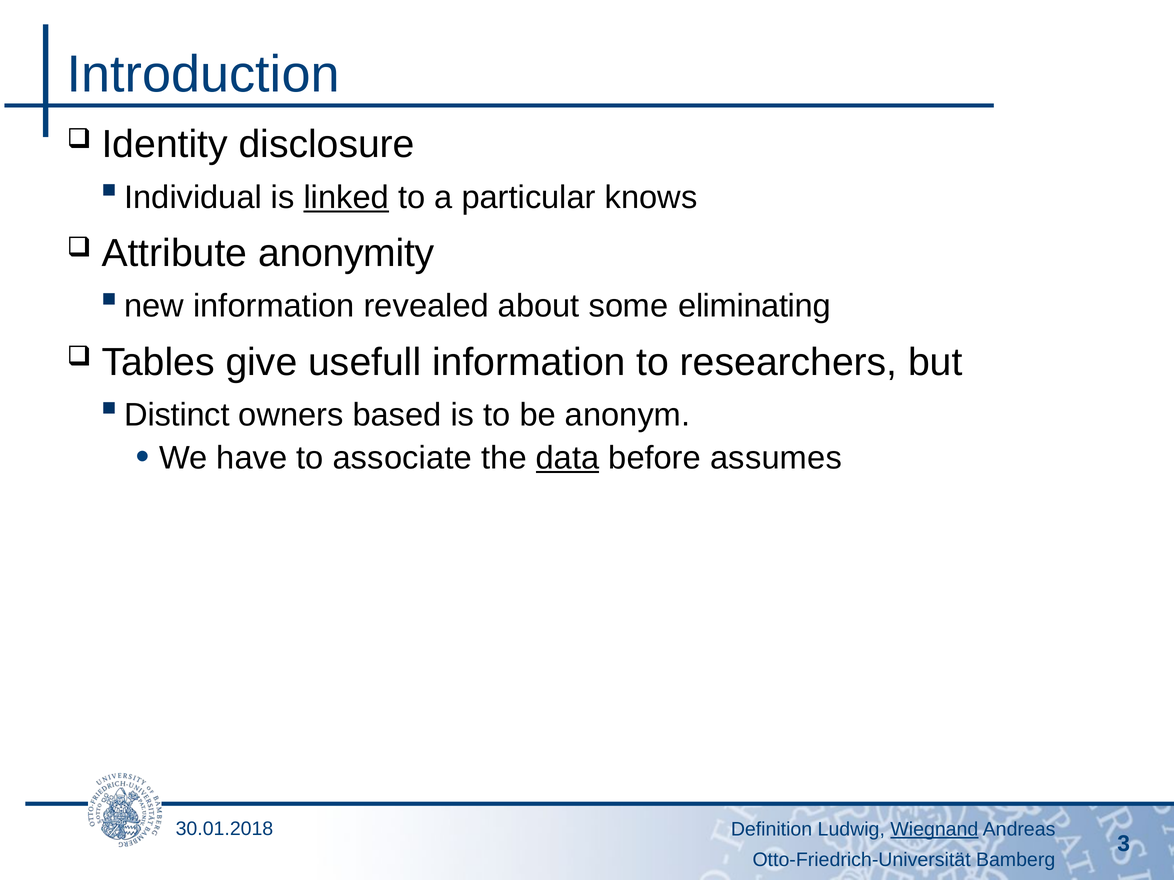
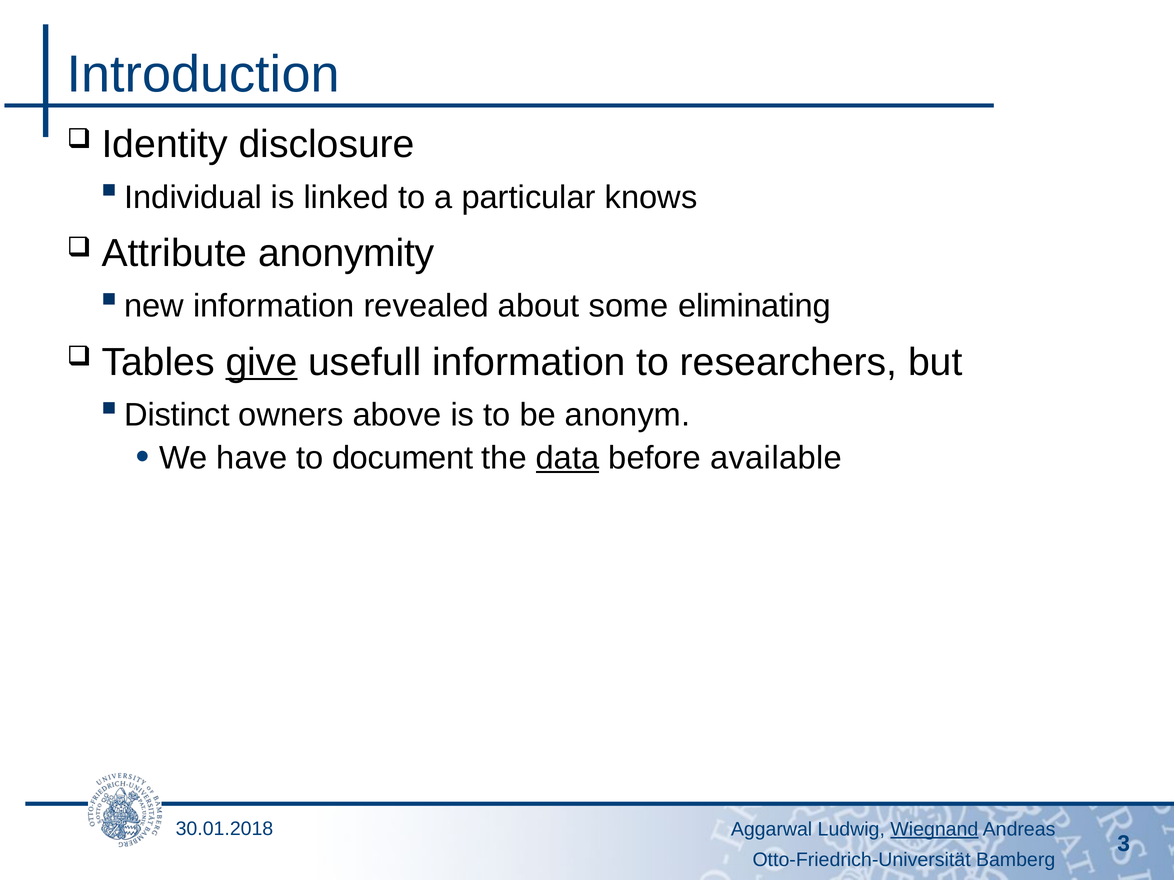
linked underline: present -> none (346, 197)
give underline: none -> present (261, 362)
based: based -> above (397, 415)
associate: associate -> document (403, 458)
assumes: assumes -> available (776, 458)
Definition: Definition -> Aggarwal (772, 830)
